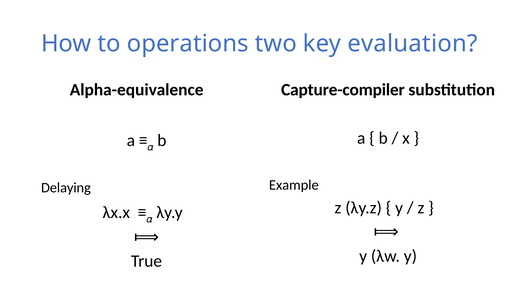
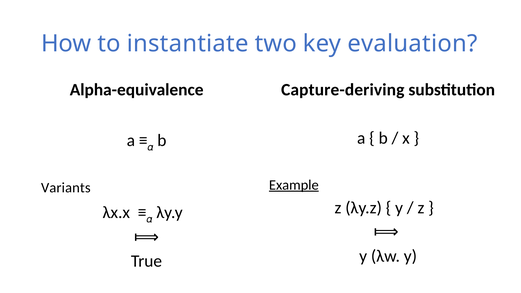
operations: operations -> instantiate (188, 44)
Capture-compiler: Capture-compiler -> Capture-deriving (343, 90)
Example underline: none -> present (294, 185)
Delaying: Delaying -> Variants (66, 188)
